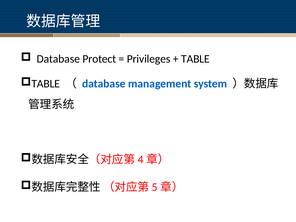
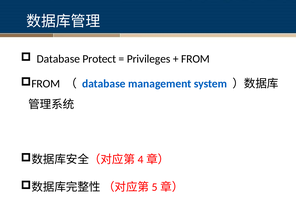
TABLE: TABLE -> FROM (195, 59)
TABLE: TABLE -> FROM (46, 84)
